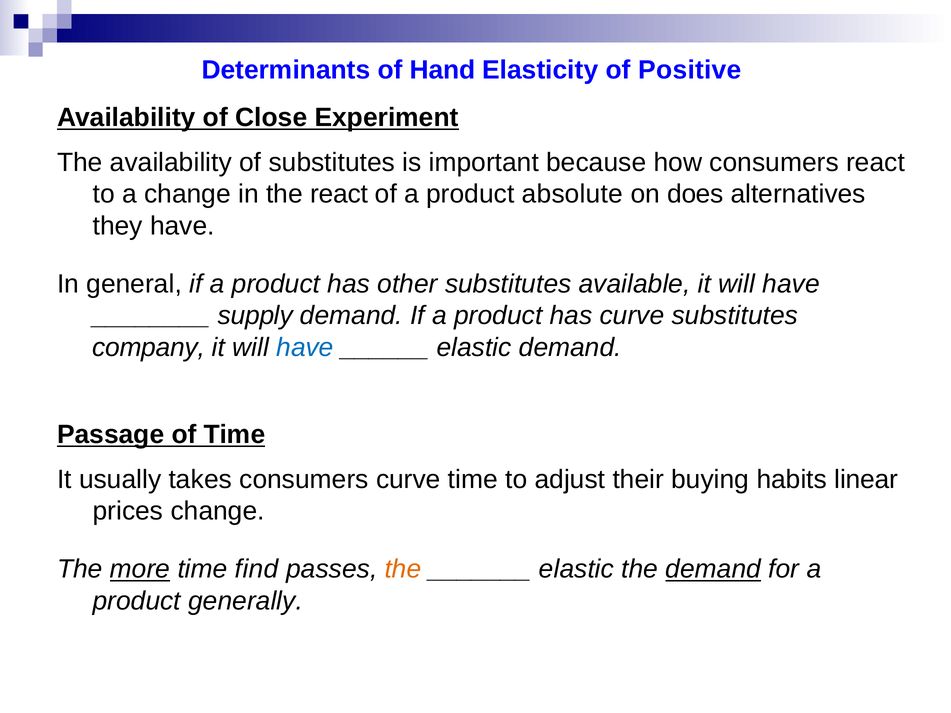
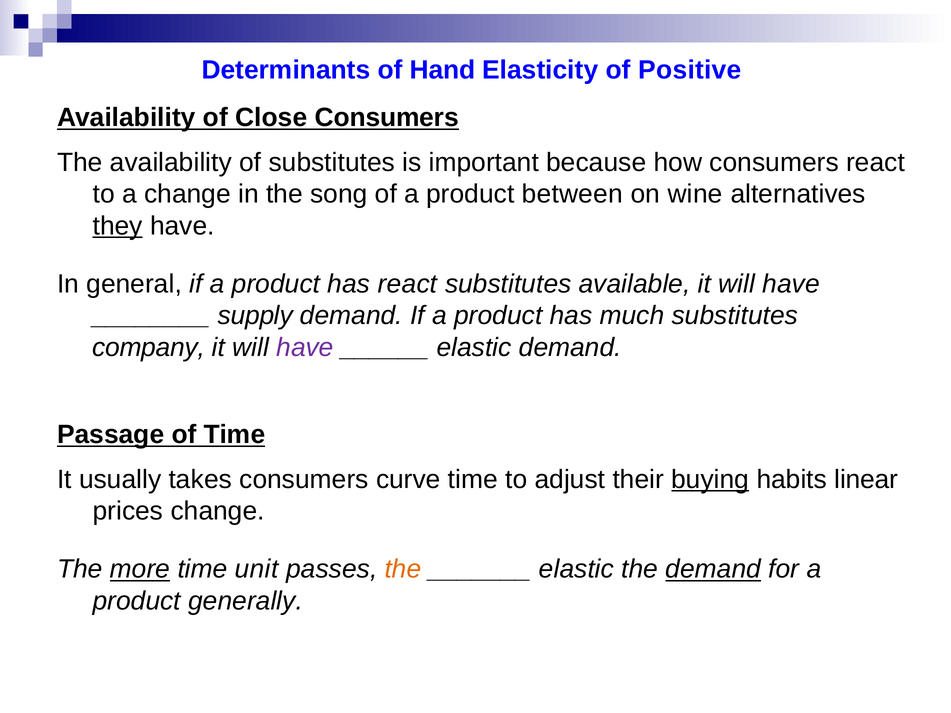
Close Experiment: Experiment -> Consumers (387, 118)
the react: react -> song (339, 194)
absolute: absolute -> between (572, 194)
does: does -> wine (695, 194)
they underline: none -> present (118, 226)
has other: other -> react (407, 284)
has curve: curve -> much (632, 316)
have colour: blue -> purple (305, 347)
buying underline: none -> present (710, 480)
find: find -> unit (257, 569)
